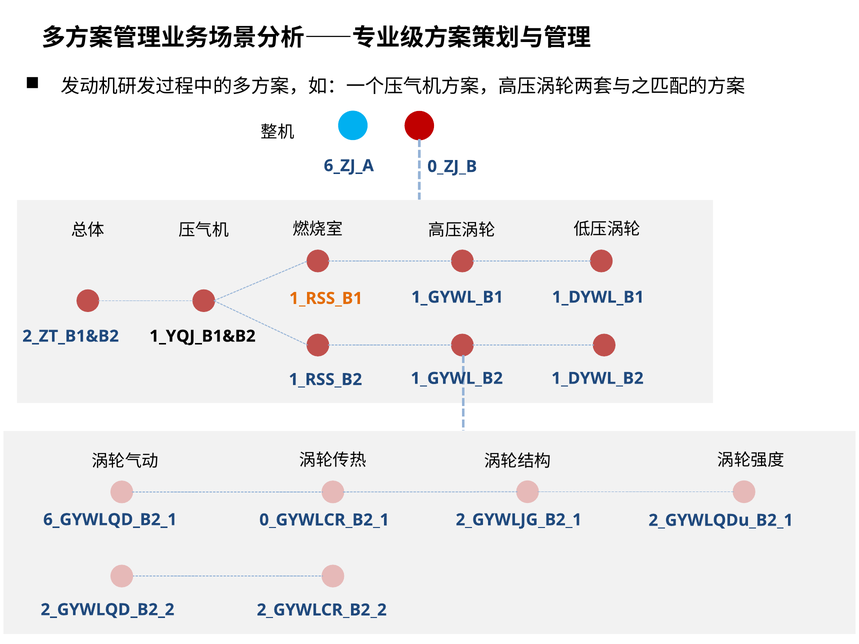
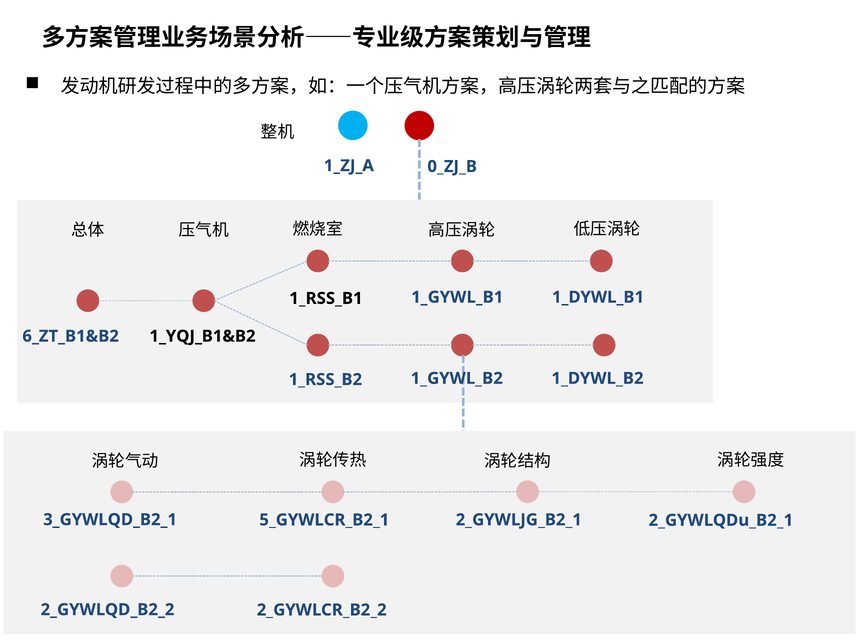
6_ZJ_A: 6_ZJ_A -> 1_ZJ_A (349, 166)
1_RSS_B1 colour: orange -> black (326, 298)
2_ZT_B1&B2: 2_ZT_B1&B2 -> 6_ZT_B1&B2 (71, 336)
6_GYWLQD_B2_1: 6_GYWLQD_B2_1 -> 3_GYWLQD_B2_1 (110, 520)
0_GYWLCR_B2_1: 0_GYWLCR_B2_1 -> 5_GYWLCR_B2_1 (324, 520)
